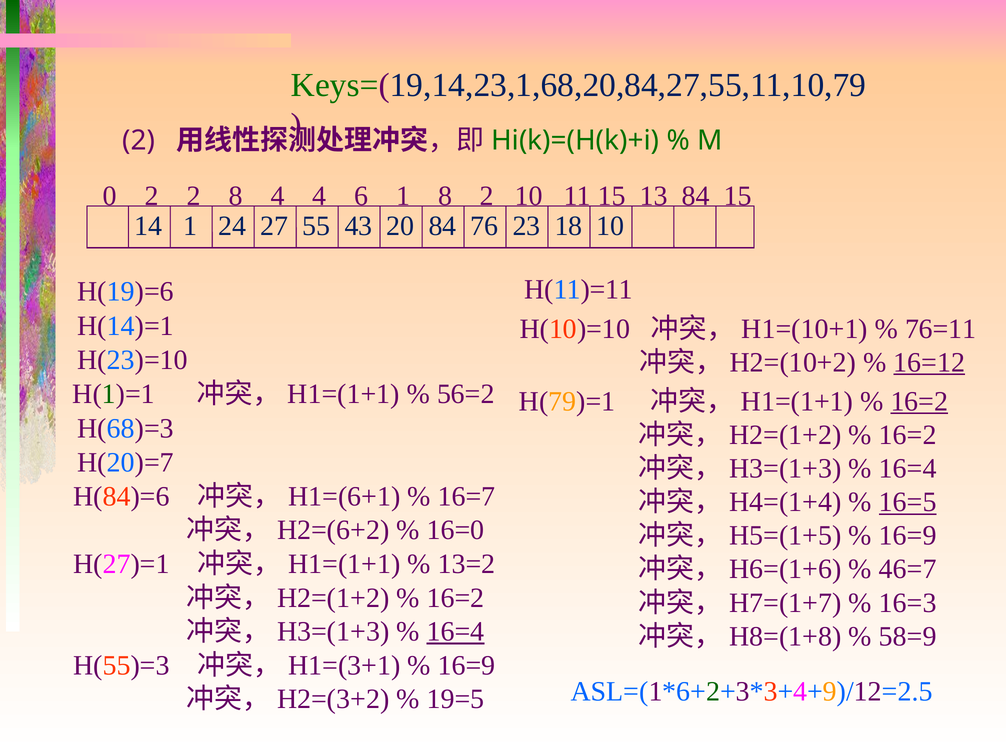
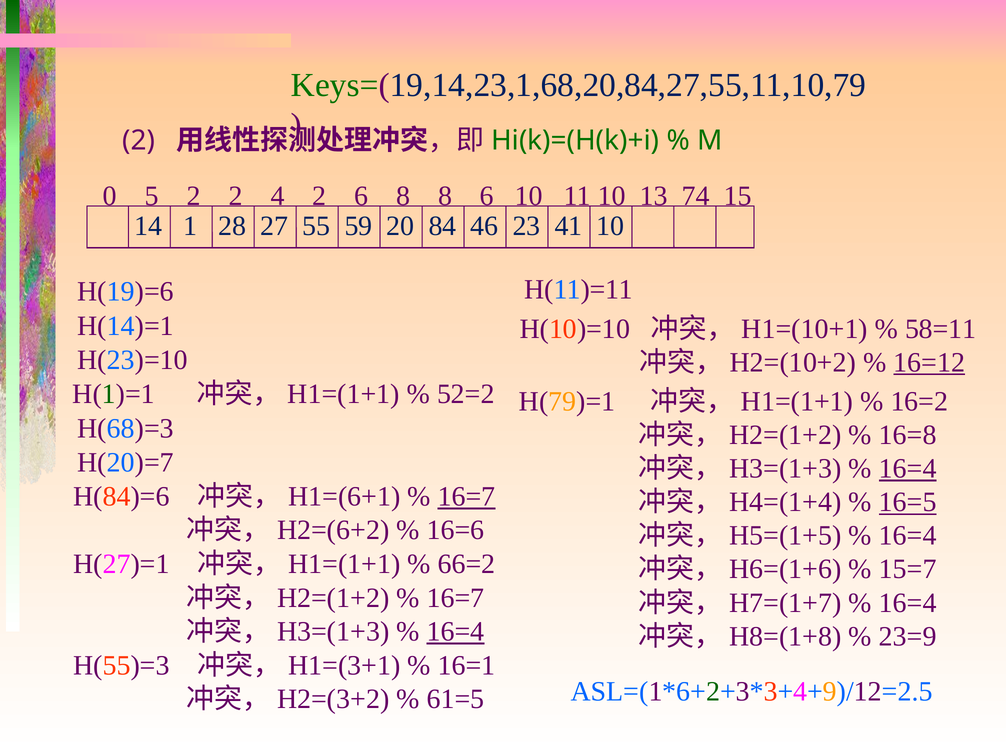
0 2: 2 -> 5 (152, 196)
2 8: 8 -> 2 (236, 196)
4 4: 4 -> 2 (319, 196)
6 1: 1 -> 8 (403, 196)
8 2: 2 -> 6 (487, 196)
11 15: 15 -> 10 (612, 196)
13 84: 84 -> 74 (696, 196)
24: 24 -> 28 (232, 226)
43: 43 -> 59 (358, 226)
76: 76 -> 46 (484, 226)
18: 18 -> 41 (569, 226)
76=11: 76=11 -> 58=11 (941, 329)
56=2: 56=2 -> 52=2 (466, 394)
16=2 underline: present -> none (919, 401)
16=2: 16=2 -> 16=8 (908, 435)
16=4 underline: none -> present (908, 468)
16=7 underline: none -> present (467, 496)
16=0: 16=0 -> 16=6 (455, 530)
16=9: 16=9 -> 16=4 (908, 535)
13=2: 13=2 -> 66=2 (467, 564)
46=7: 46=7 -> 15=7 (908, 569)
16=2: 16=2 -> 16=7 (455, 597)
16=3: 16=3 -> 16=4 (908, 602)
58=9: 58=9 -> 23=9 (908, 636)
16=9: 16=9 -> 16=1 (467, 665)
19=5: 19=5 -> 61=5 (455, 698)
